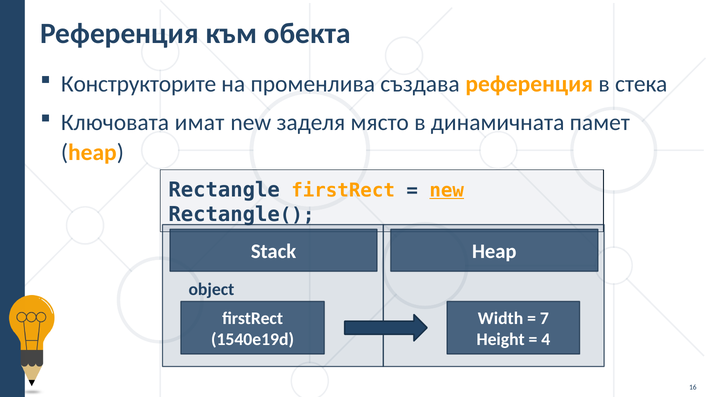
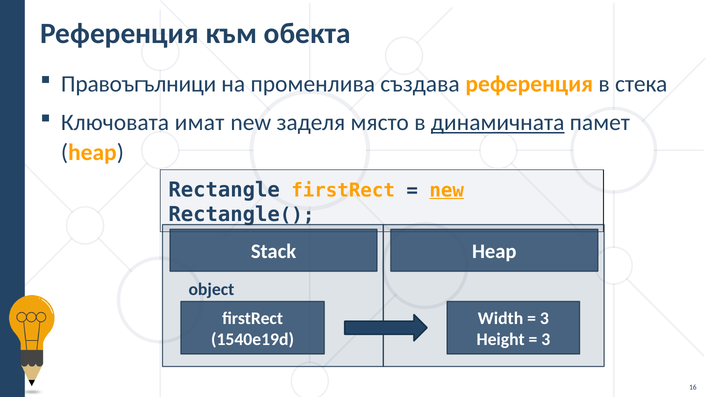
Конструкторите: Конструкторите -> Правоъгълници (139, 84)
динамичната underline: none -> present (498, 123)
7: 7 -> 3 (544, 318)
4: 4 -> 3 (546, 340)
